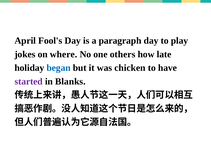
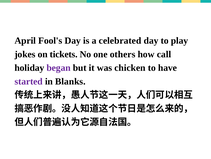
paragraph: paragraph -> celebrated (120, 41)
where: where -> tickets (64, 54)
late: late -> call (164, 54)
began colour: blue -> purple (59, 68)
